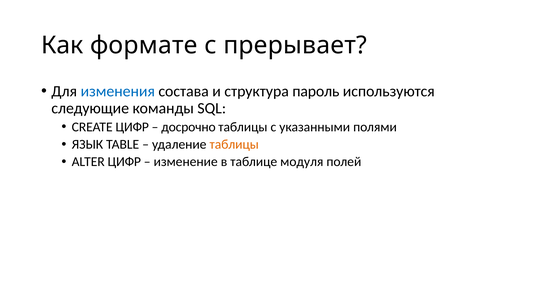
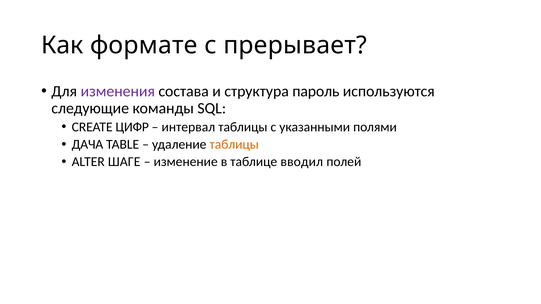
изменения colour: blue -> purple (118, 91)
досрочно: досрочно -> интервал (188, 127)
ЯЗЫК: ЯЗЫК -> ДАЧА (87, 145)
ALTER ЦИФР: ЦИФР -> ШАГЕ (124, 162)
модуля: модуля -> вводил (302, 162)
